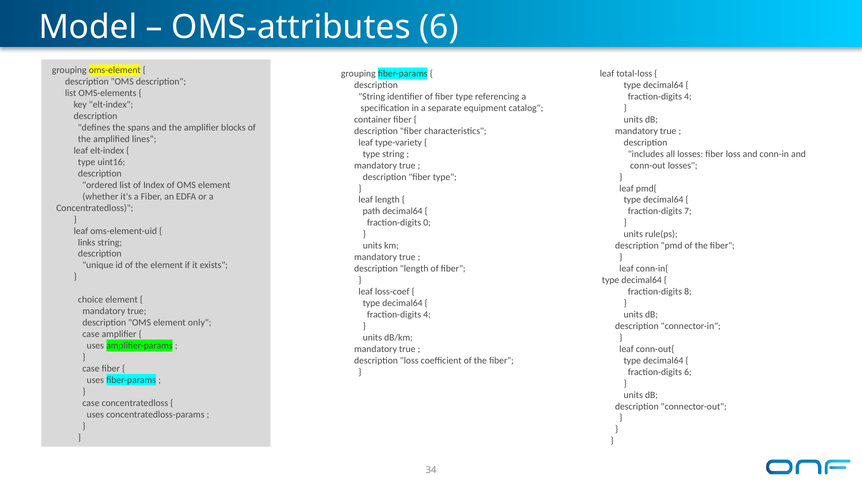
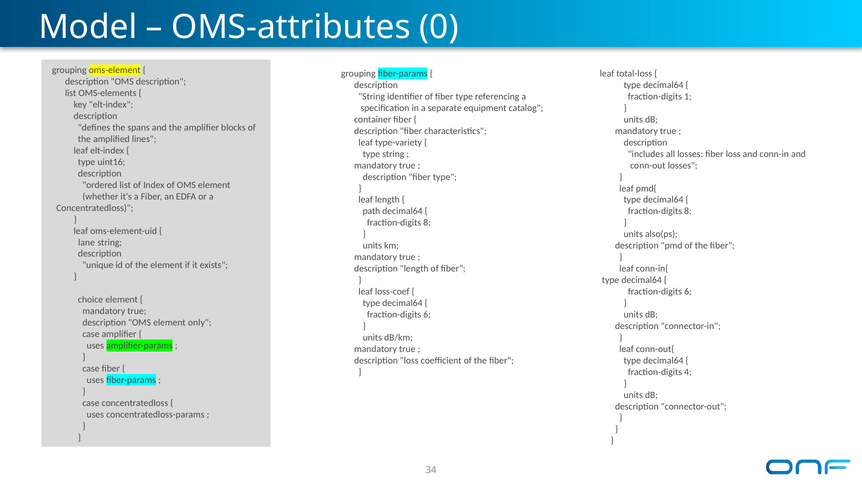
OMS-attributes 6: 6 -> 0 (439, 27)
4: 4 -> 1 (688, 97)
7: 7 -> 8 (688, 211)
0: 0 -> 8 (427, 223)
rule(ps: rule(ps -> also(ps (661, 234)
links: links -> lane (87, 242)
8: 8 -> 6 (688, 292)
4: 4 -> 6 (427, 314)
fraction-digits 6: 6 -> 4 (688, 372)
